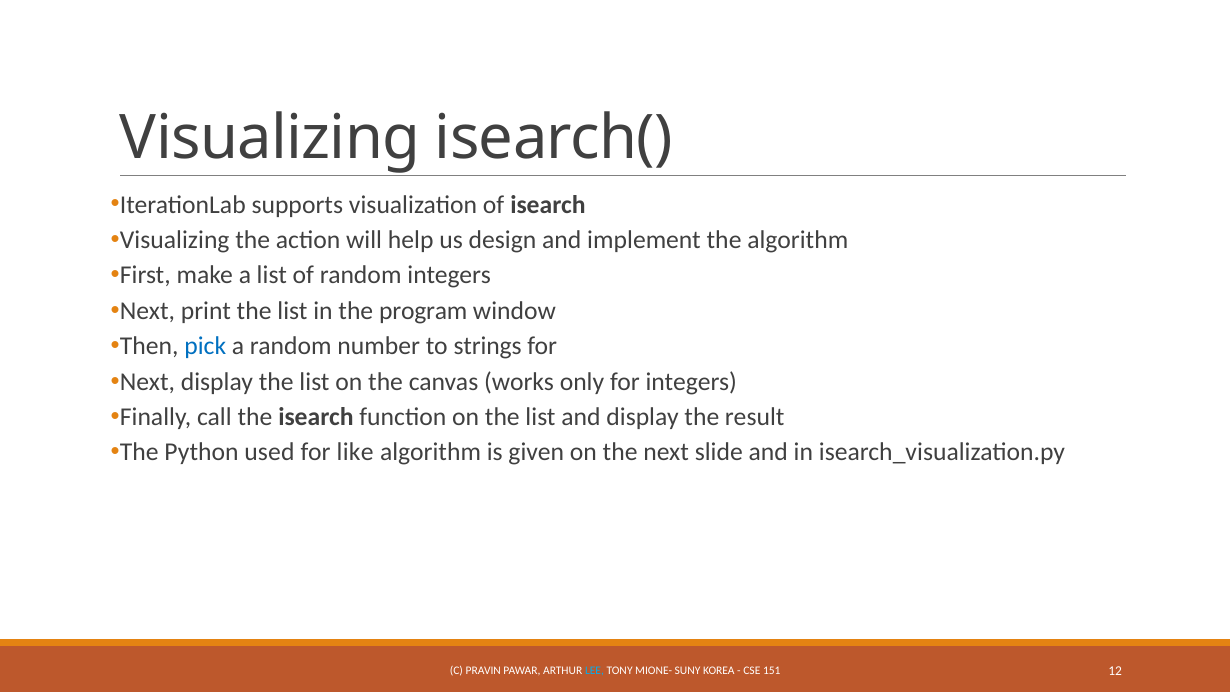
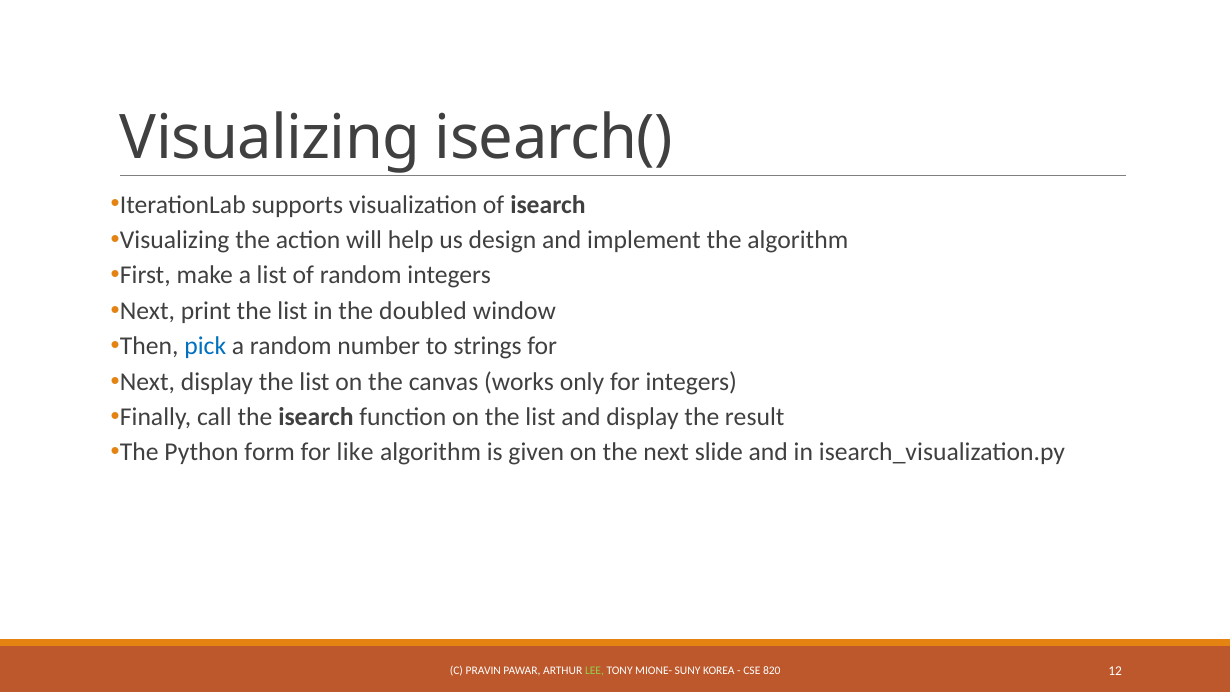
program: program -> doubled (423, 311)
used: used -> form (270, 452)
LEE colour: light blue -> light green (594, 671)
151: 151 -> 820 (772, 671)
